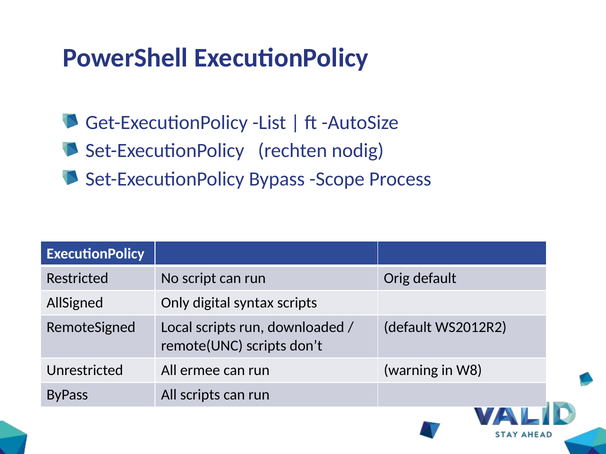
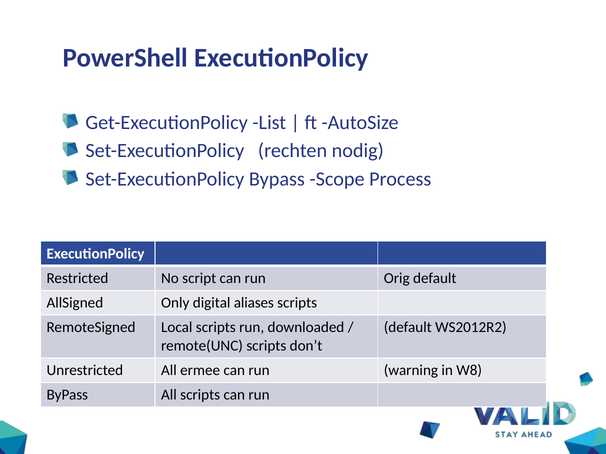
syntax: syntax -> aliases (254, 303)
